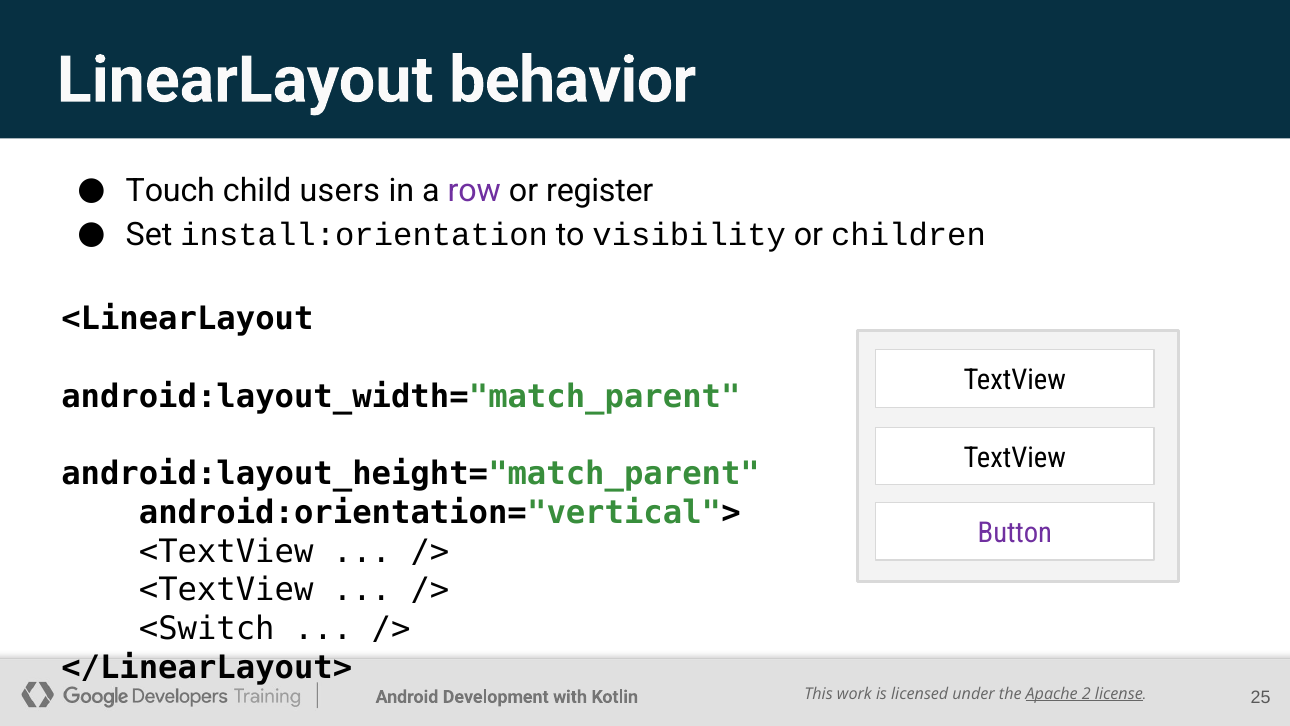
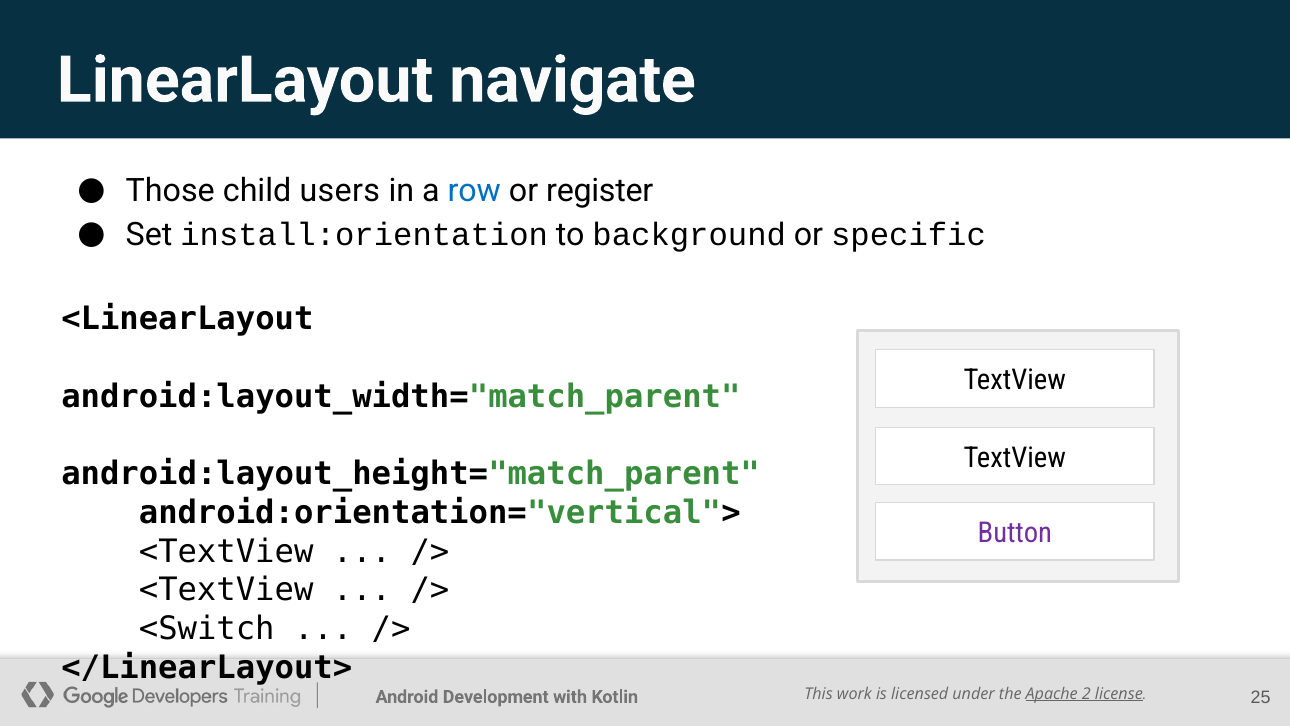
behavior: behavior -> navigate (572, 80)
Touch: Touch -> Those (170, 191)
row colour: purple -> blue (474, 191)
visibility: visibility -> background (689, 235)
children: children -> specific (909, 235)
